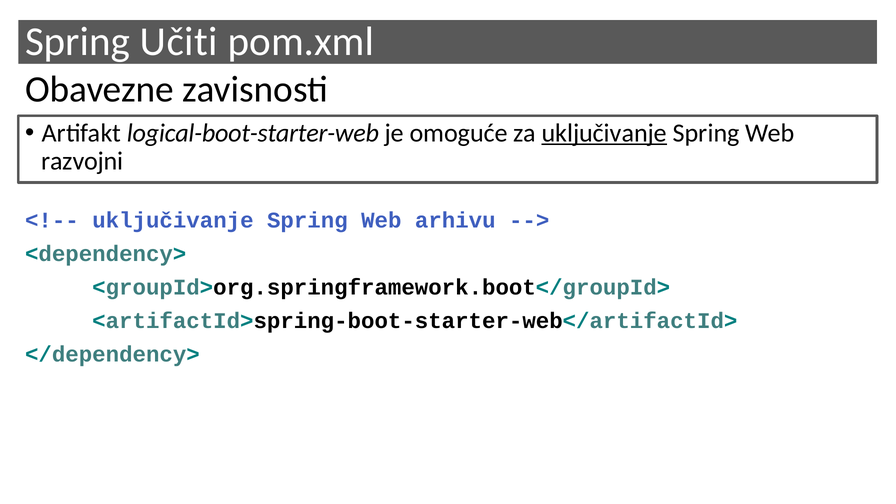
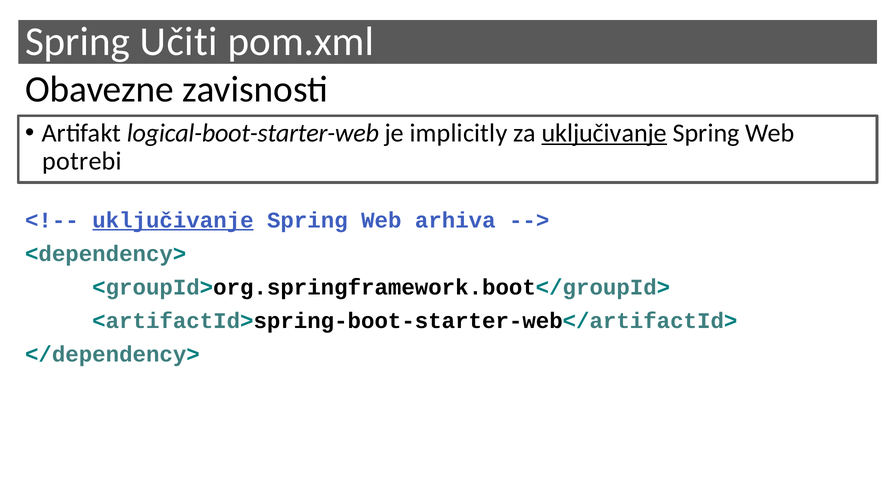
omoguće: omoguće -> implicitly (459, 133)
razvojni: razvojni -> potrebi (82, 161)
uključivanje underline: none -> present (173, 220)
arhivu: arhivu -> arhiva (455, 220)
